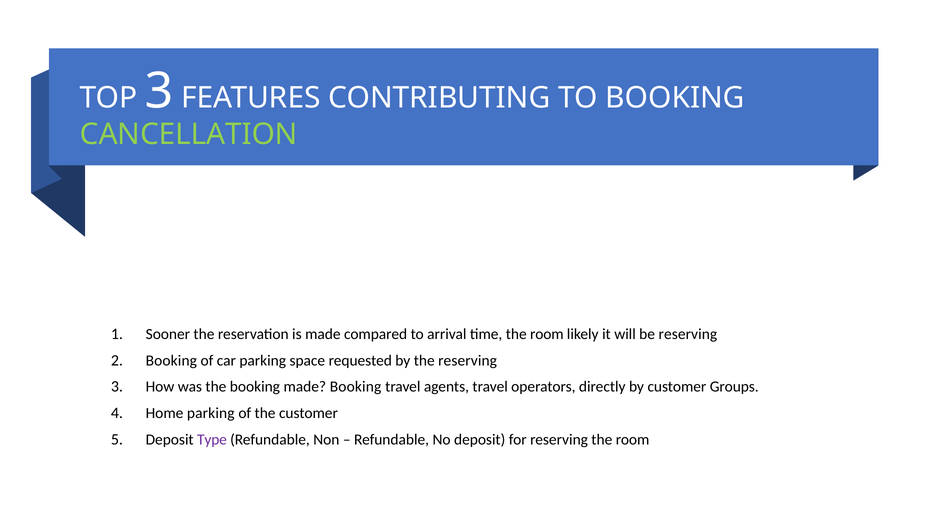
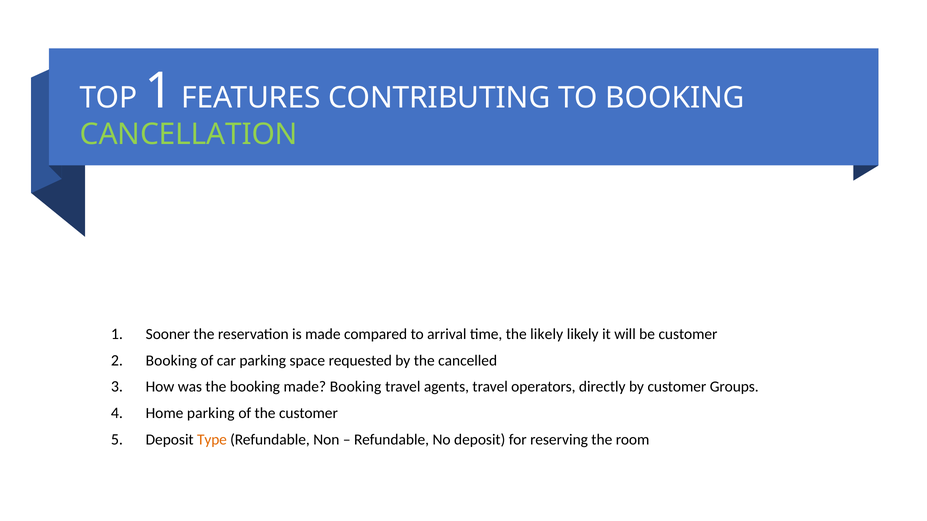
TOP 3: 3 -> 1 (159, 91)
time the room: room -> likely (547, 335)
be reserving: reserving -> customer (688, 335)
the reserving: reserving -> cancelled (468, 361)
Type colour: purple -> orange (212, 440)
